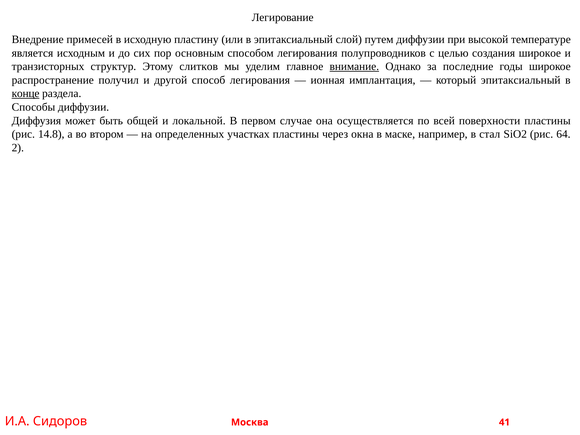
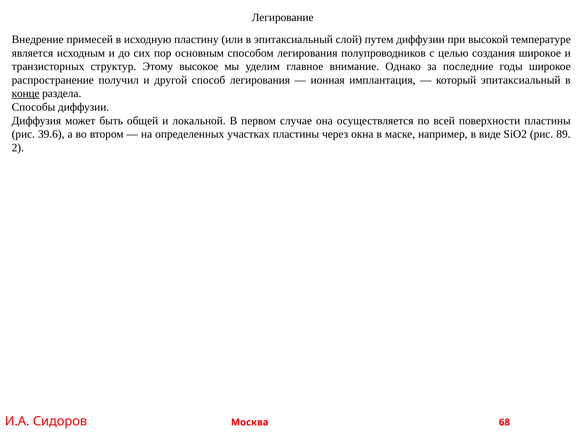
слитков: слитков -> высокое (199, 66)
внимание underline: present -> none (354, 66)
14.8: 14.8 -> 39.6 (51, 134)
стал: стал -> виде (490, 134)
64: 64 -> 89 (563, 134)
41: 41 -> 68 (504, 422)
